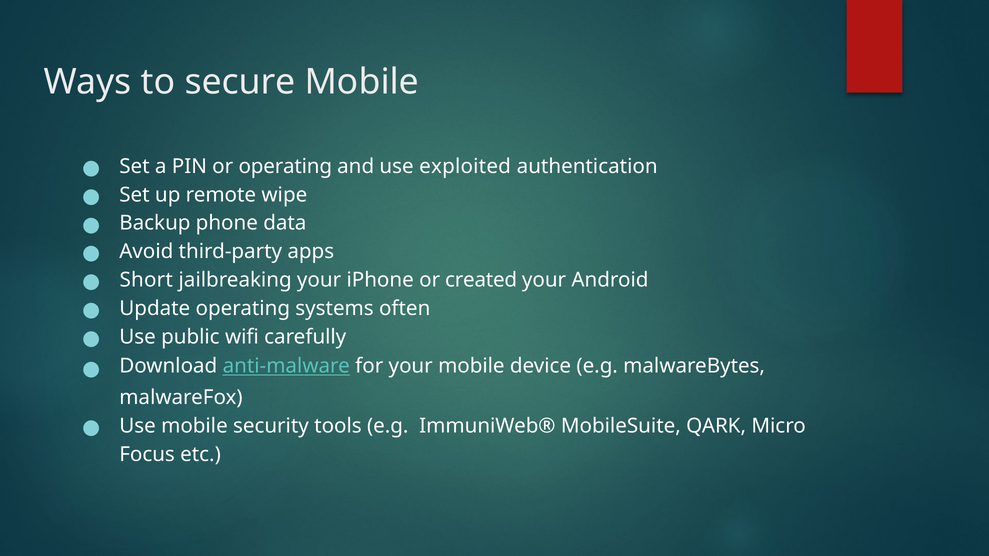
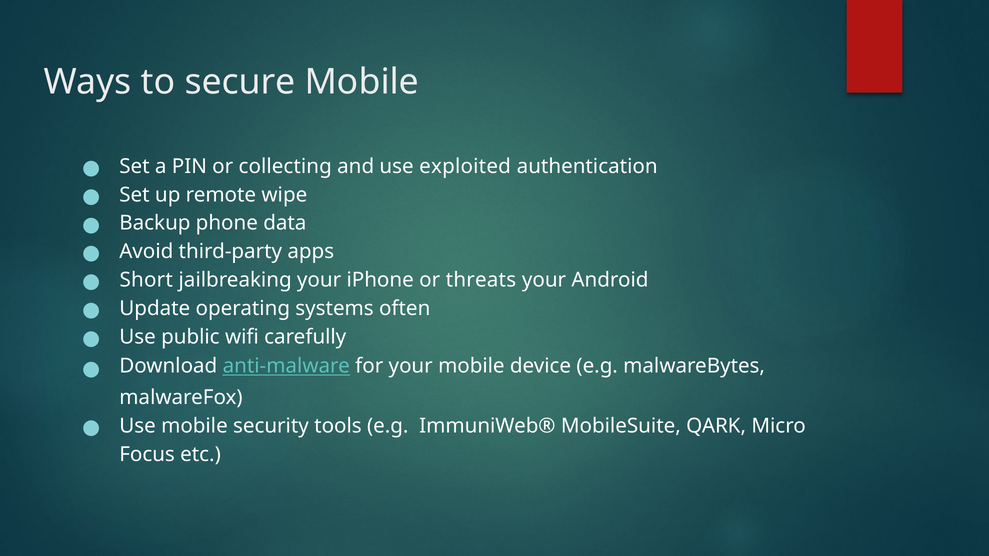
or operating: operating -> collecting (285, 166)
created: created -> threats (481, 280)
